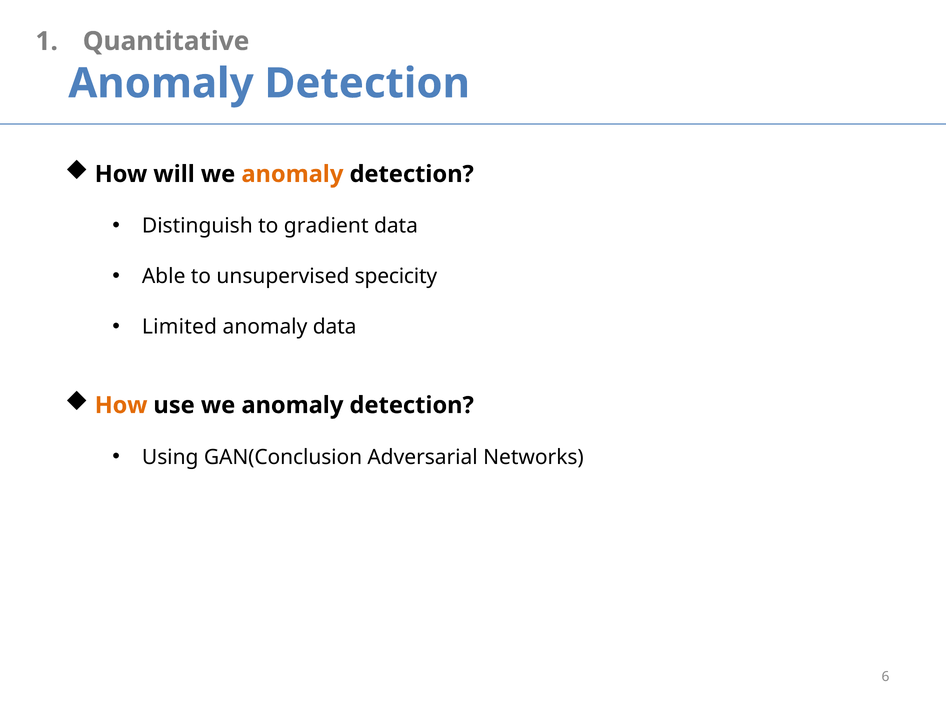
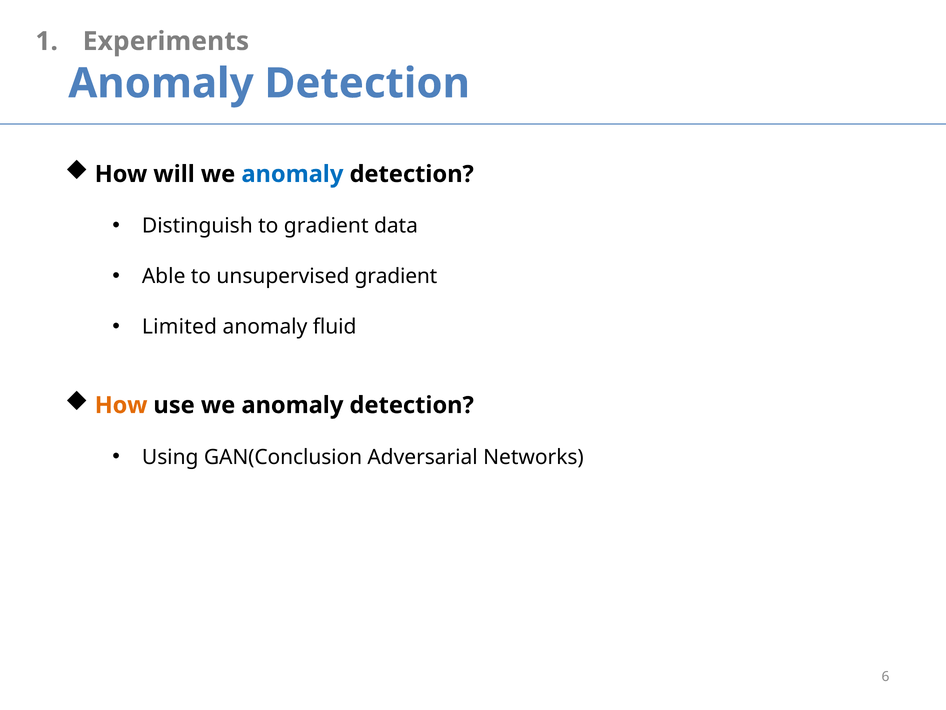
Quantitative: Quantitative -> Experiments (166, 41)
anomaly colour: orange -> blue (292, 174)
unsupervised specicity: specicity -> gradient (396, 276)
anomaly data: data -> fluid (335, 327)
